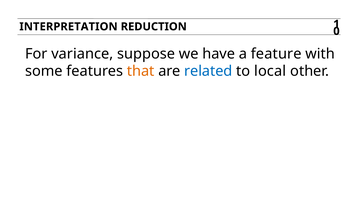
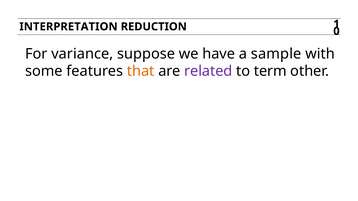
feature: feature -> sample (276, 54)
related colour: blue -> purple (208, 71)
local: local -> term (270, 71)
